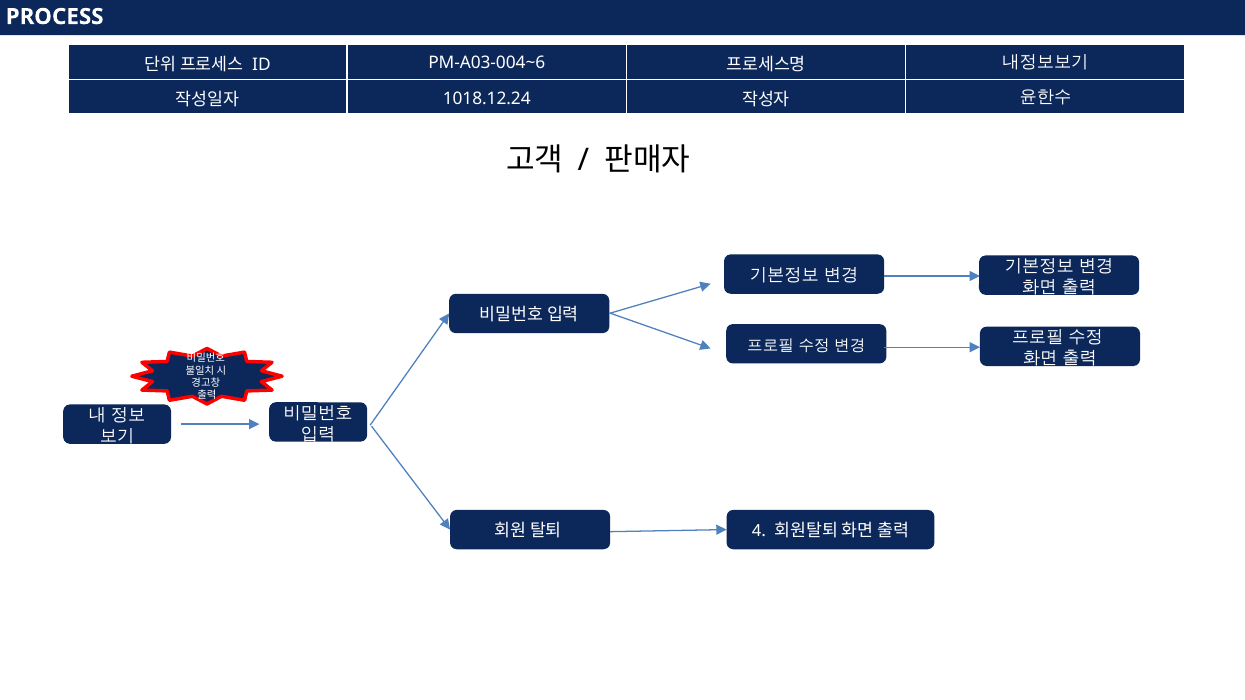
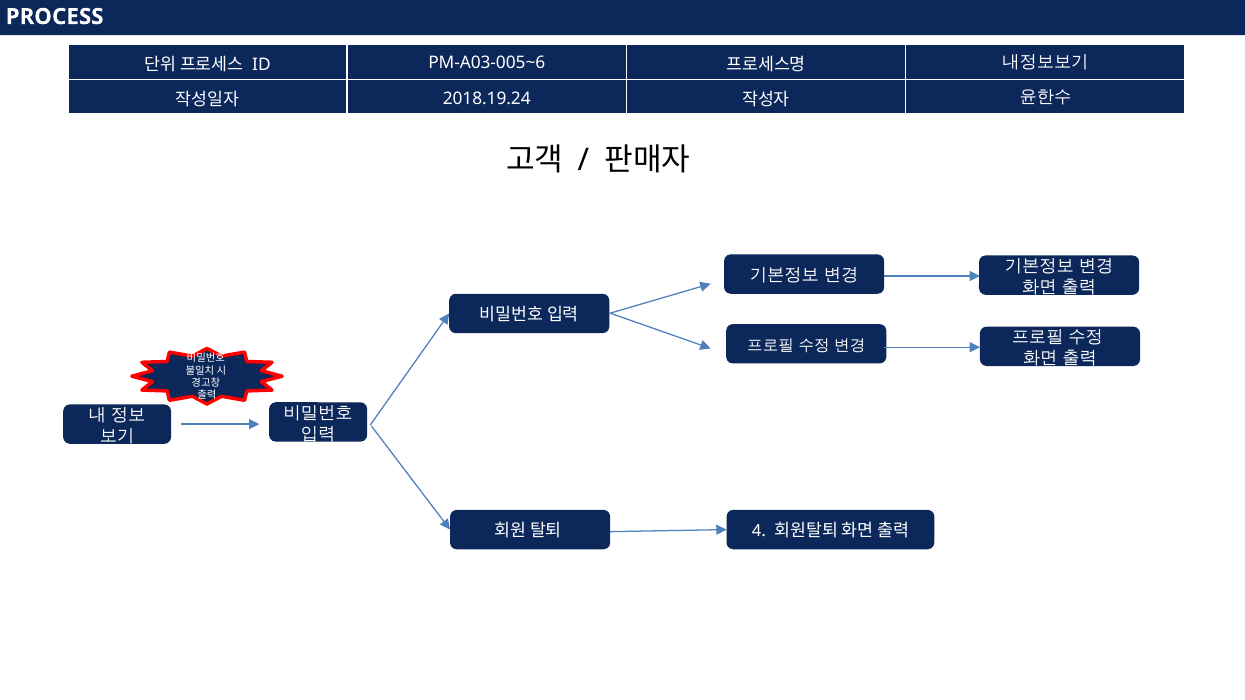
PM-A03-004~6: PM-A03-004~6 -> PM-A03-005~6 (487, 63)
1018.12.24: 1018.12.24 -> 2018.19.24 (487, 99)
